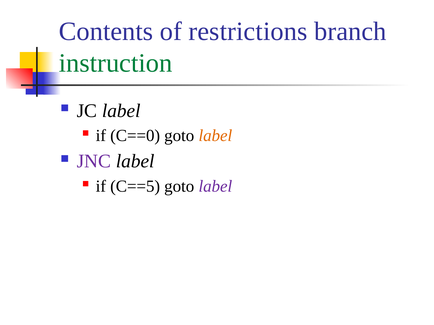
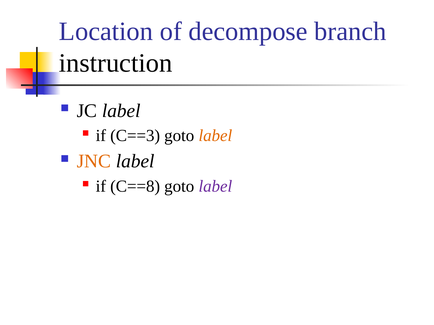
Contents: Contents -> Location (106, 32)
restrictions: restrictions -> decompose (248, 32)
instruction colour: green -> black (116, 63)
C==0: C==0 -> C==3 (135, 136)
JNC colour: purple -> orange (94, 162)
C==5: C==5 -> C==8 (135, 186)
